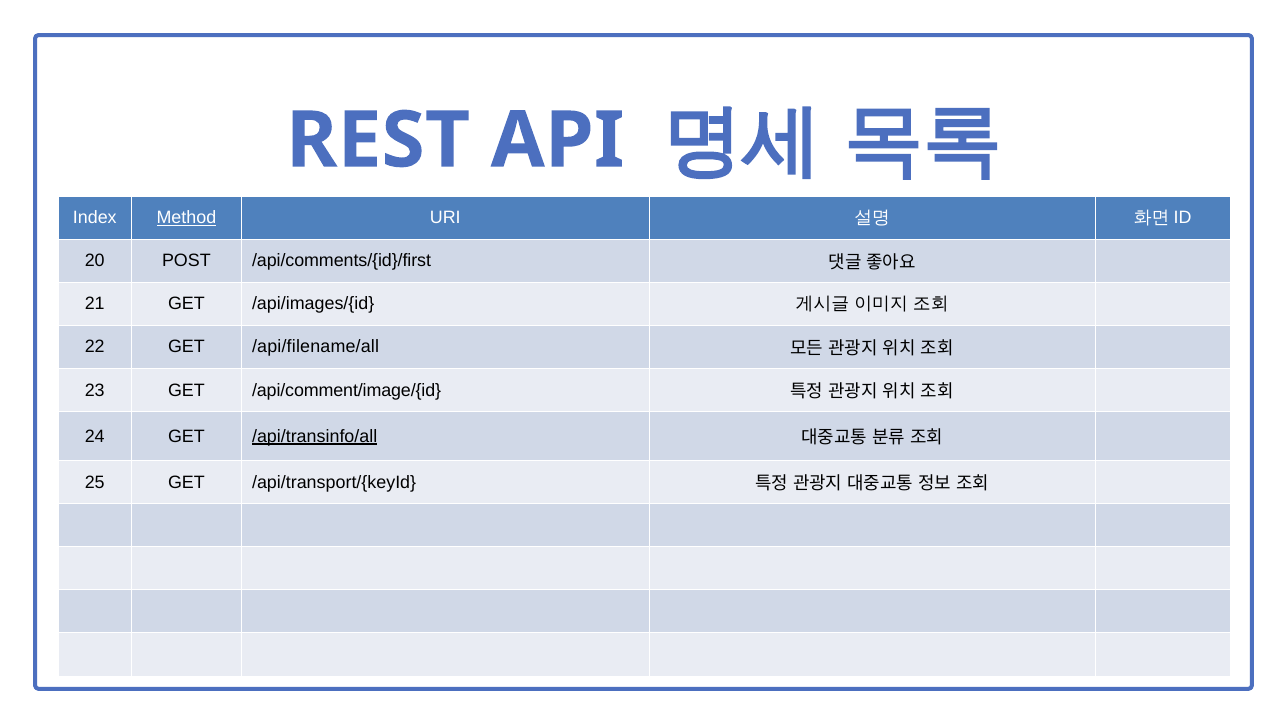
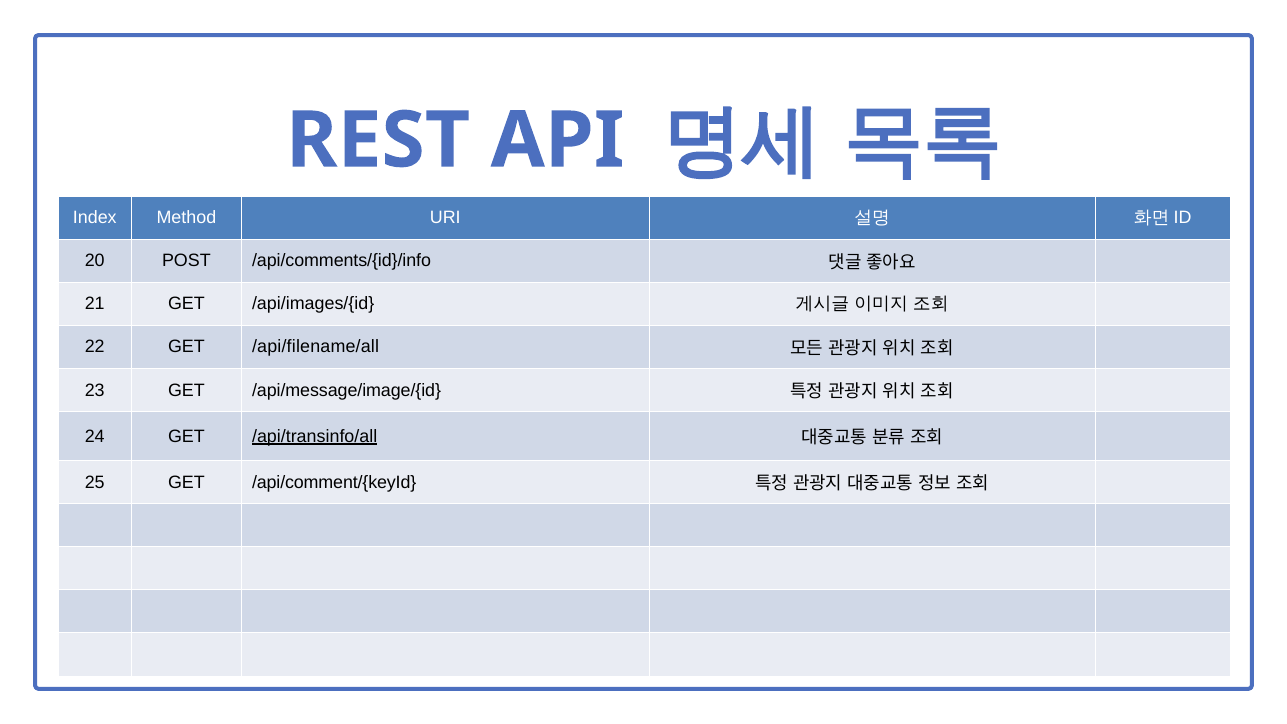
Method underline: present -> none (186, 218)
/api/comments/{id}/first: /api/comments/{id}/first -> /api/comments/{id}/info (342, 261)
/api/comment/image/{id: /api/comment/image/{id -> /api/message/image/{id (347, 390)
/api/transport/{keyId: /api/transport/{keyId -> /api/comment/{keyId (334, 482)
